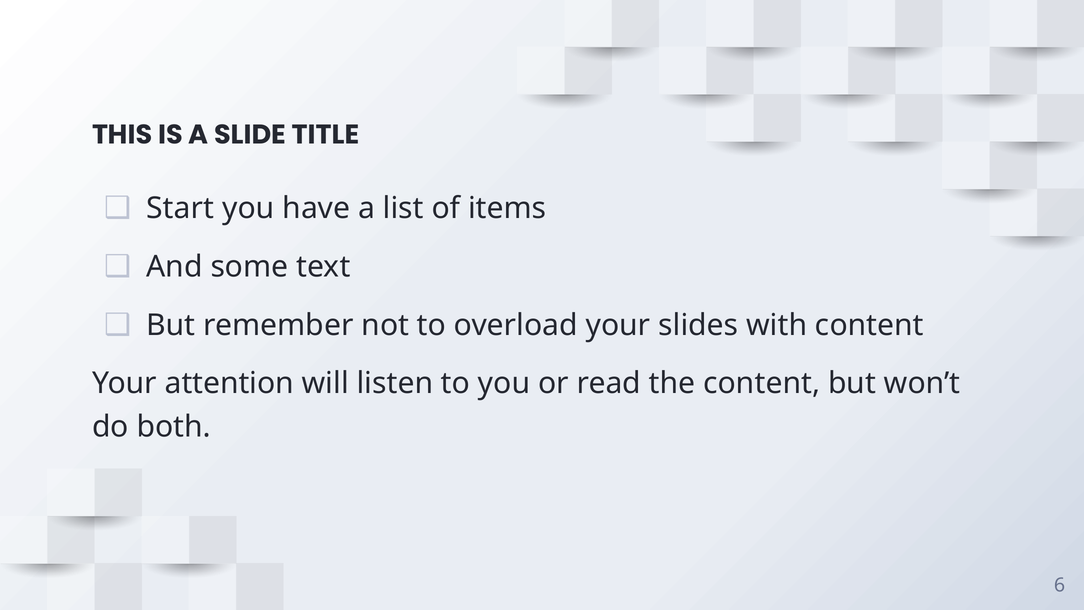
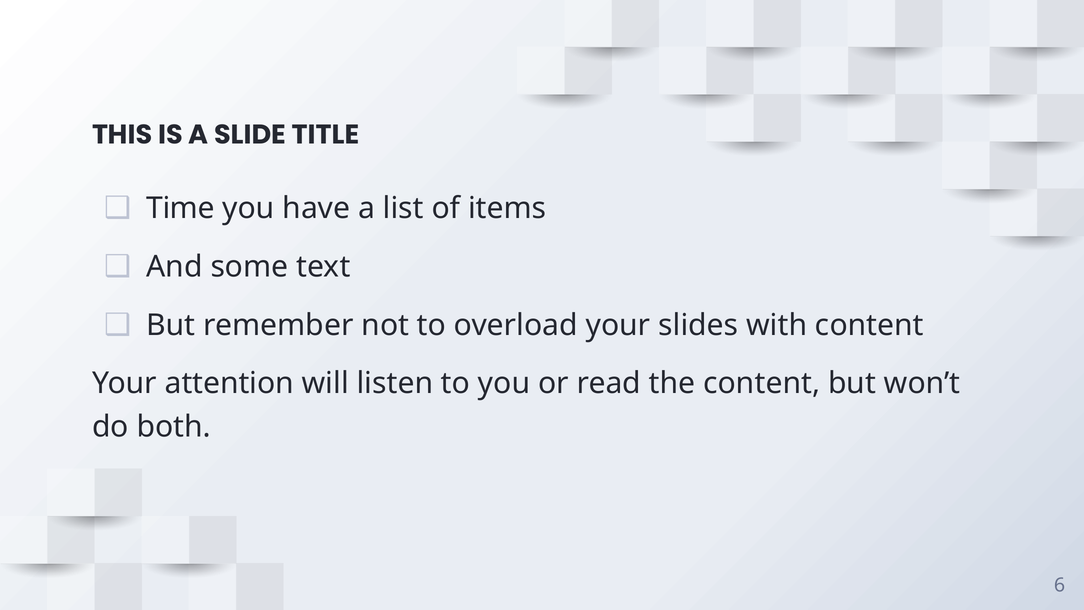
Start: Start -> Time (180, 208)
